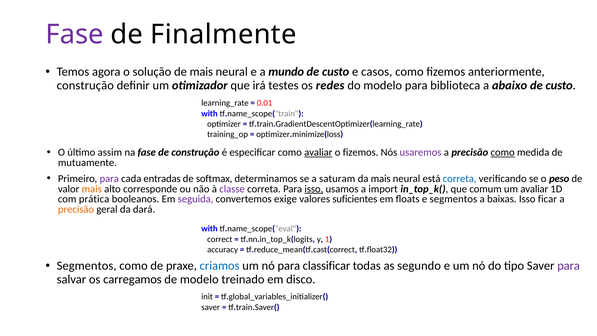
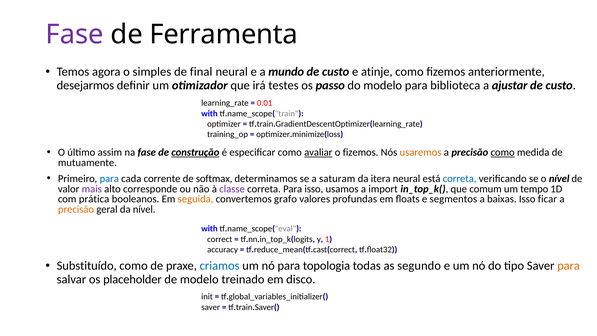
Finalmente: Finalmente -> Ferramenta (224, 34)
solução: solução -> simples (152, 72)
de mais: mais -> final (201, 72)
casos: casos -> atinje (377, 72)
construção: construção -> desejarmos (85, 85)
redes: redes -> passo (330, 85)
abaixo: abaixo -> ajustar (510, 85)
construção underline: none -> present (195, 152)
usaremos colour: purple -> orange (421, 152)
para colour: purple -> blue (109, 178)
entradas: entradas -> corrente (162, 178)
da mais: mais -> itera (381, 178)
o peso: peso -> nível (559, 178)
mais colour: orange -> purple (92, 189)
isso underline: present -> none (314, 189)
um avaliar: avaliar -> tempo (534, 189)
seguida colour: purple -> orange (196, 199)
exige: exige -> grafo (285, 199)
suficientes: suficientes -> profundas (355, 199)
da dará: dará -> nível (144, 209)
Segmentos: Segmentos -> Substituído (87, 266)
classificar: classificar -> topologia (326, 266)
para colour: purple -> orange (569, 266)
carregamos: carregamos -> placeholder (132, 279)
